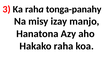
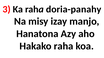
tonga-panahy: tonga-panahy -> doria-panahy (74, 9)
